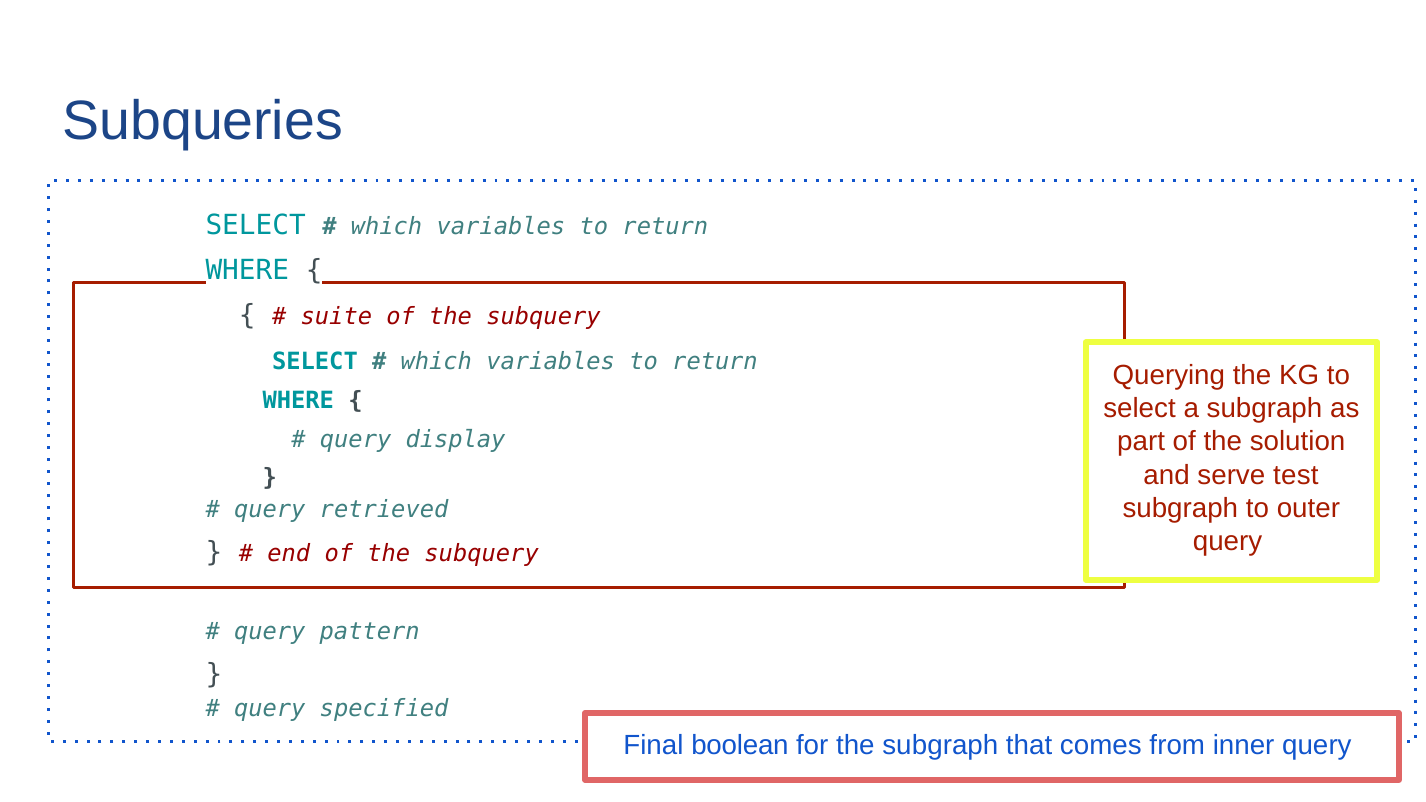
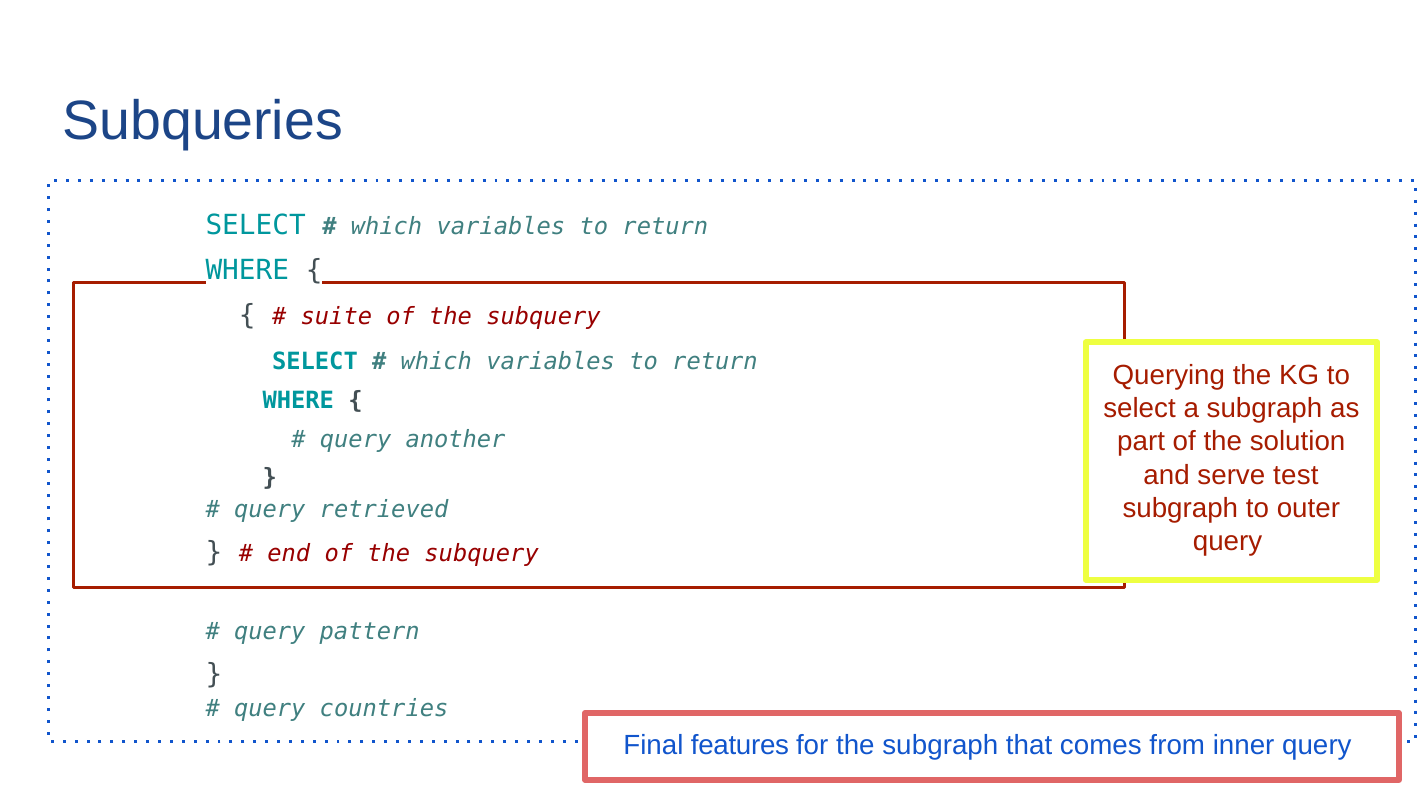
display: display -> another (456, 439)
specified: specified -> countries (384, 709)
boolean: boolean -> features (740, 746)
